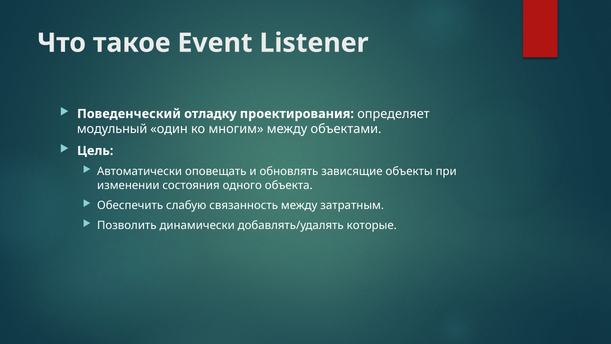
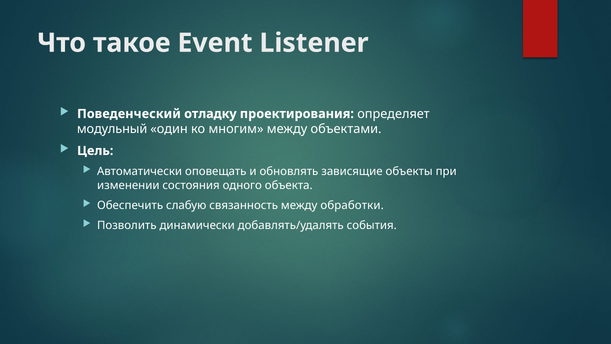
затратным: затратным -> обработки (352, 205)
которые: которые -> события (372, 225)
